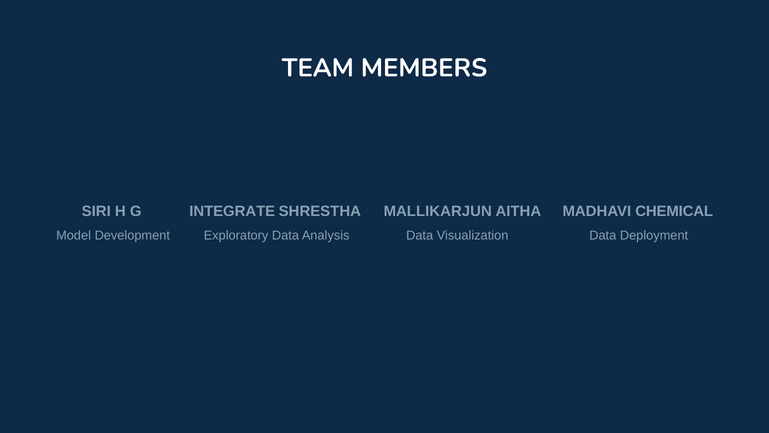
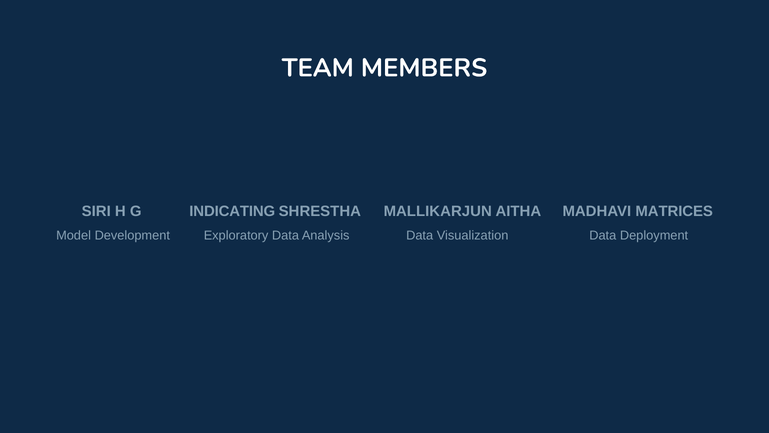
INTEGRATE: INTEGRATE -> INDICATING (232, 211)
CHEMICAL: CHEMICAL -> MATRICES (674, 211)
